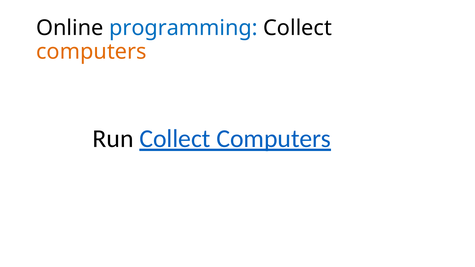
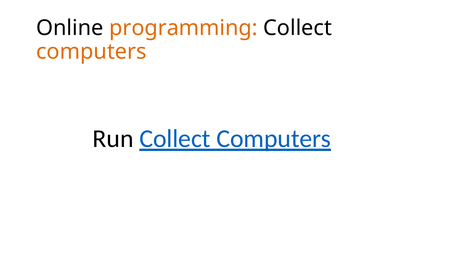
programming colour: blue -> orange (183, 28)
